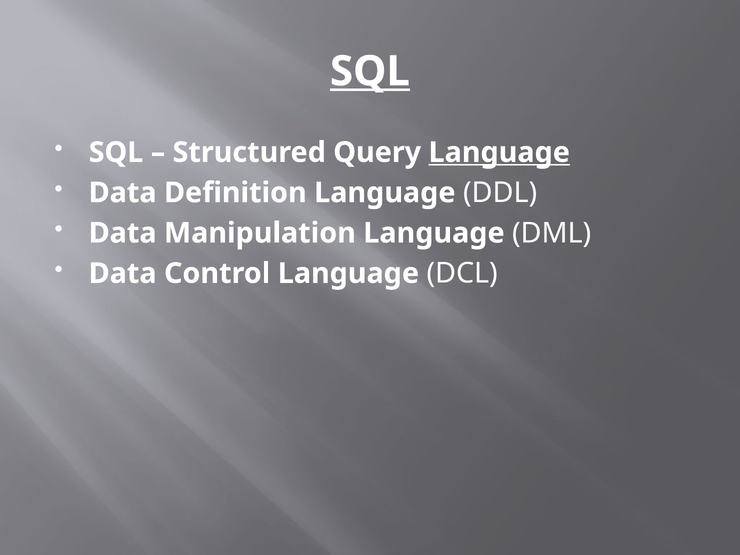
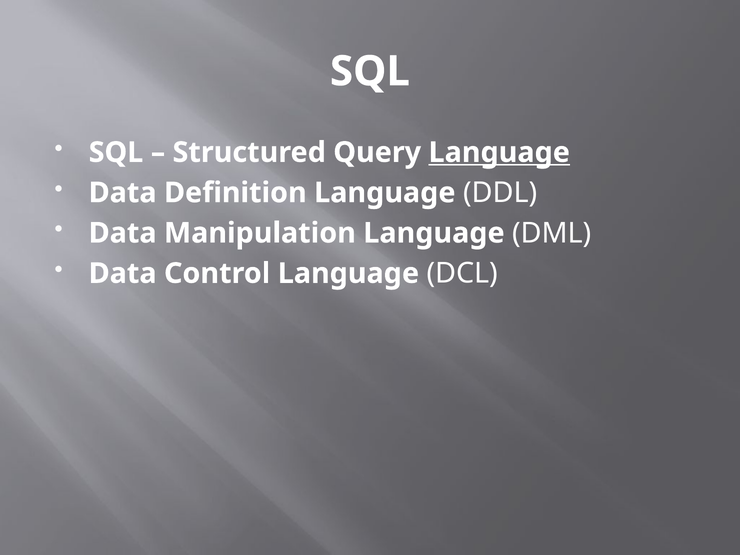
SQL underline: present -> none (370, 71)
